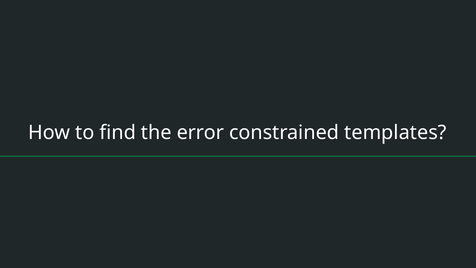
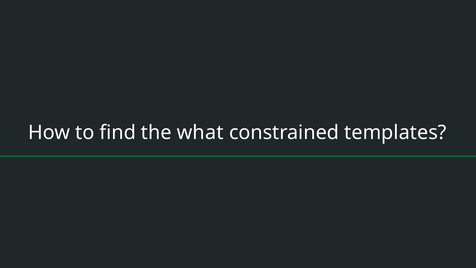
error: error -> what (200, 132)
